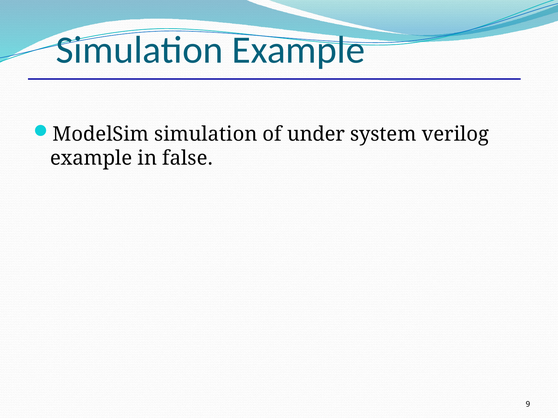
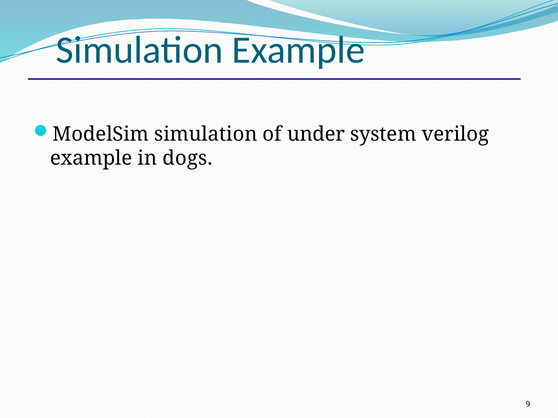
false: false -> dogs (187, 159)
